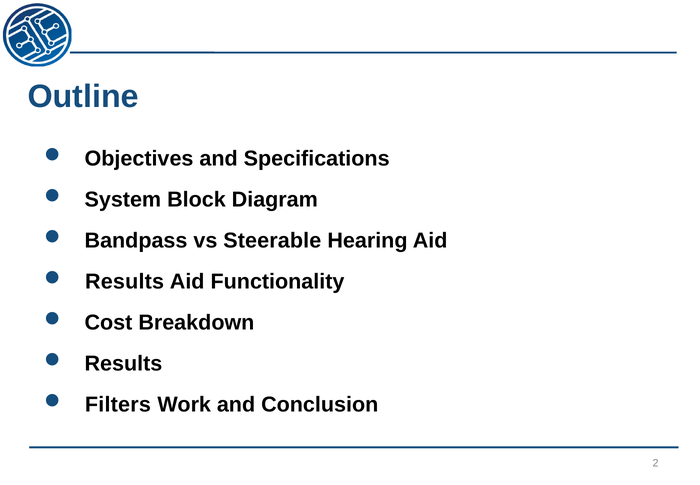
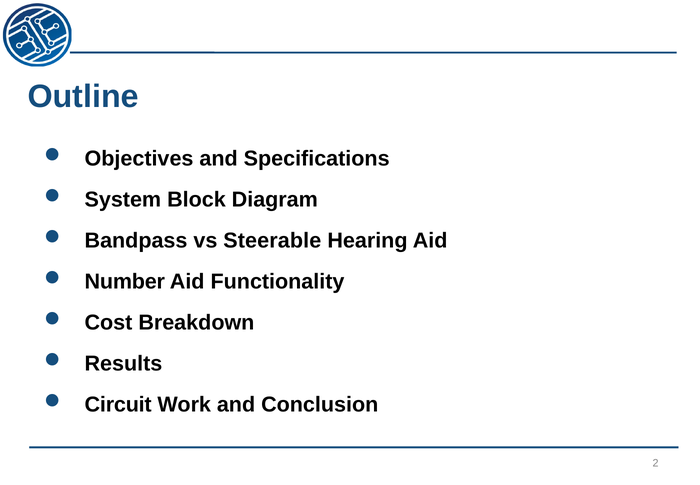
Results: Results -> Number (125, 281)
Filters: Filters -> Circuit (118, 404)
